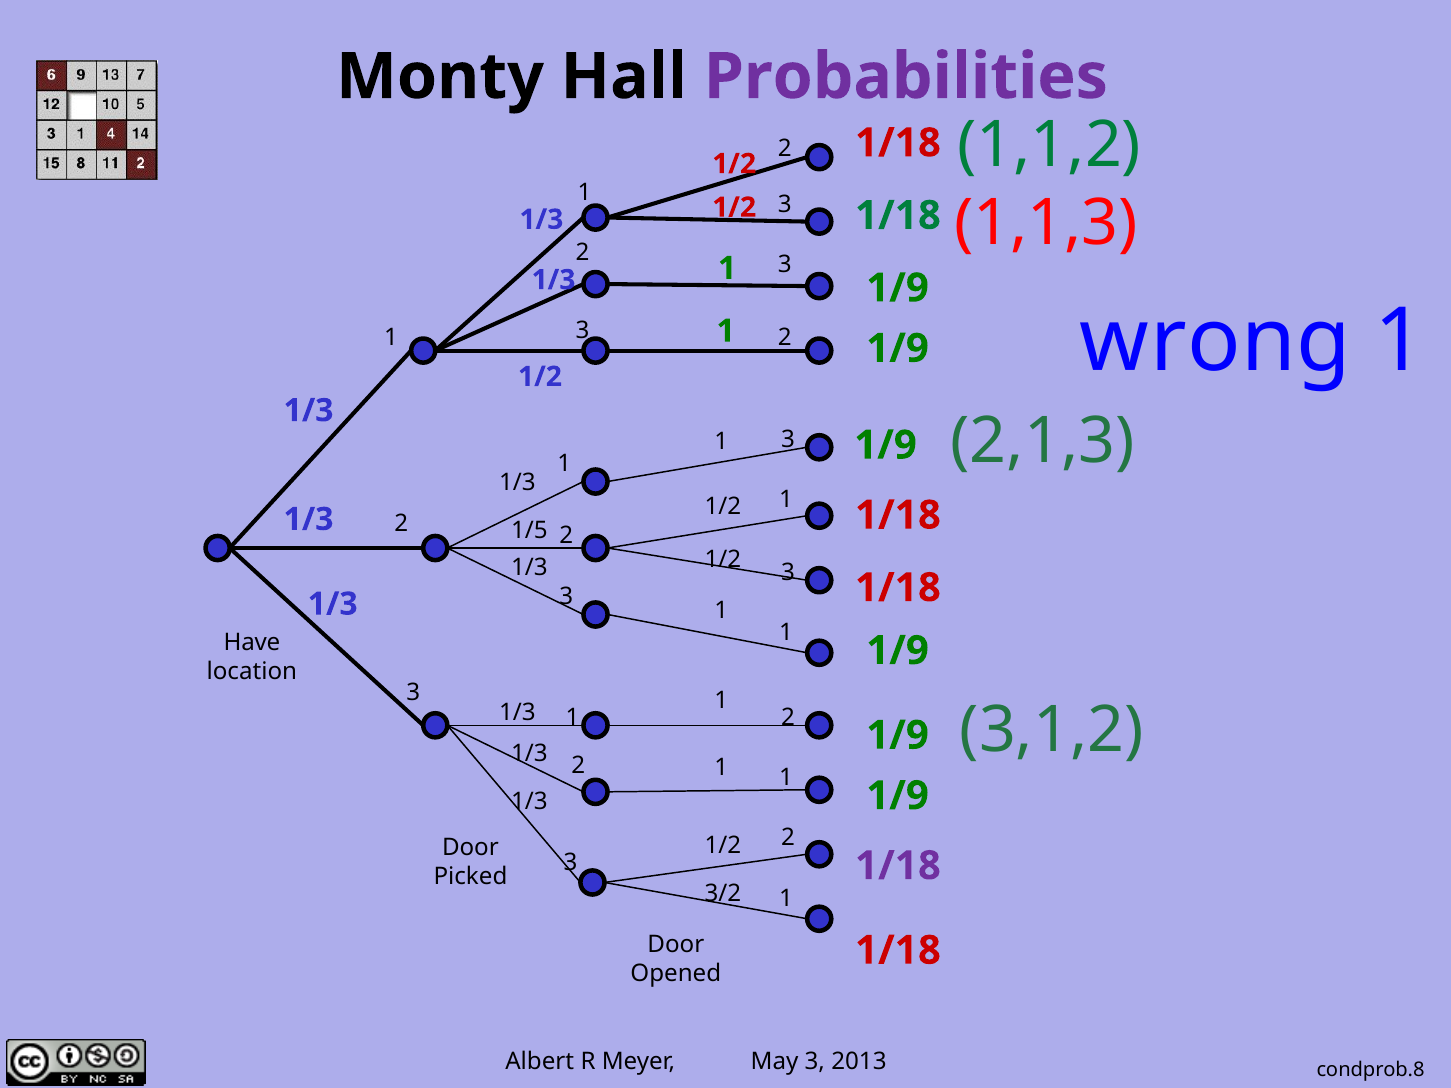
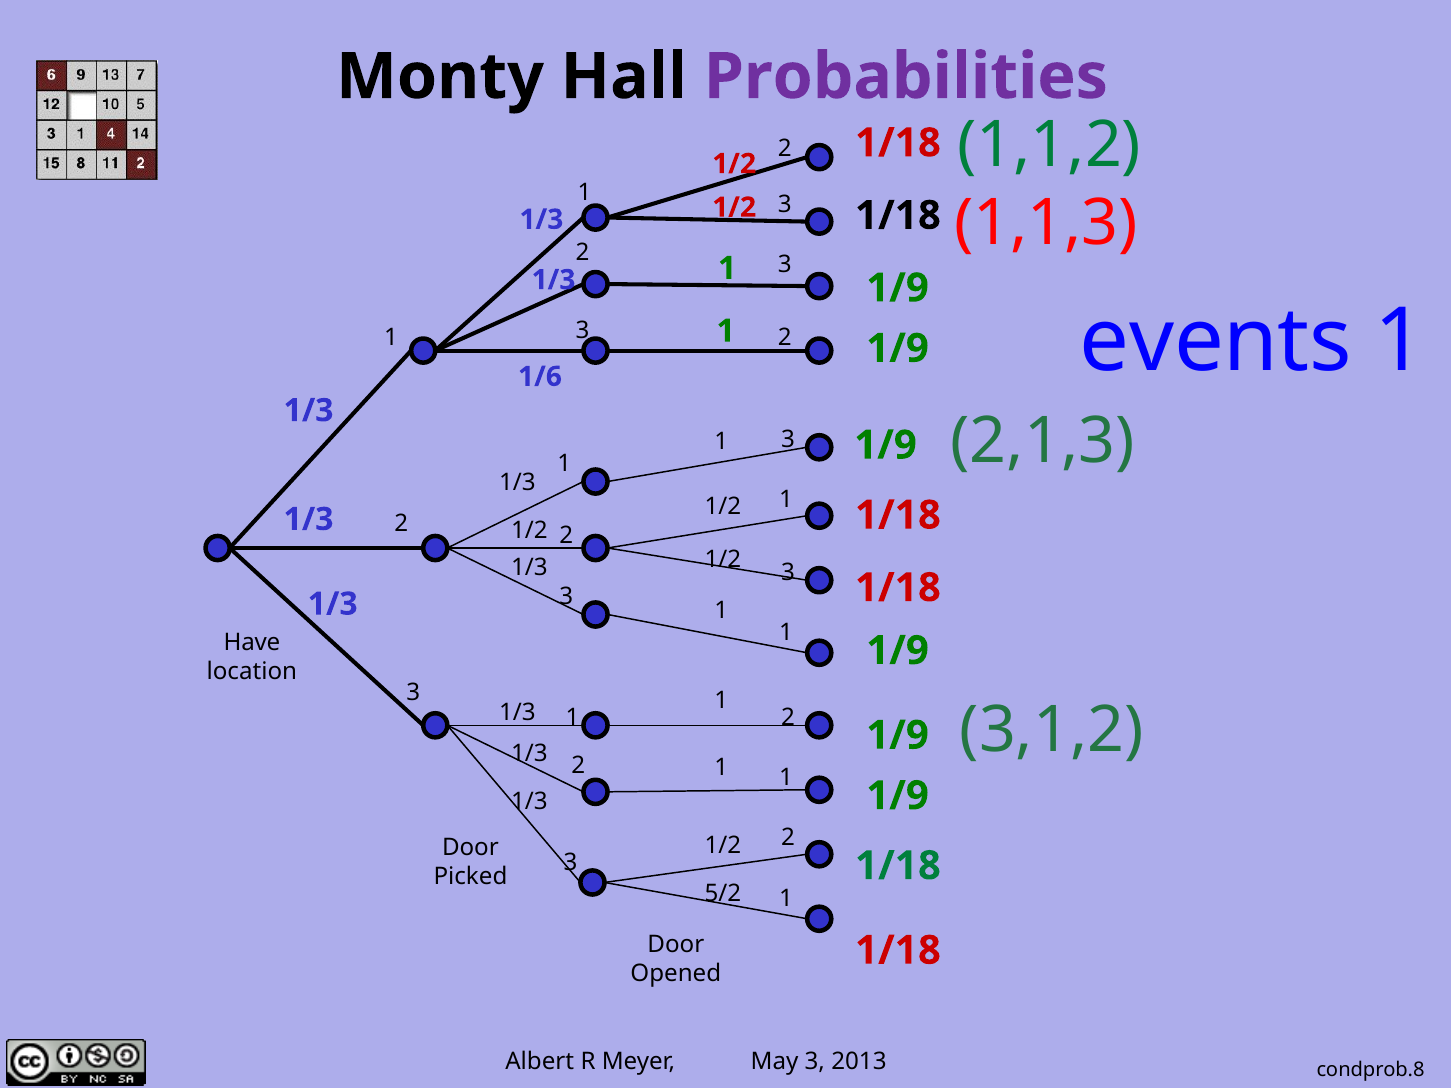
1/18 colour: green -> black (898, 216)
wrong: wrong -> events (1216, 342)
1/2: 1/2 -> 1/6 (540, 377)
1/5: 1/5 -> 1/2 (529, 531)
1/18 colour: purple -> green (898, 866)
3/2: 3/2 -> 5/2 (723, 894)
